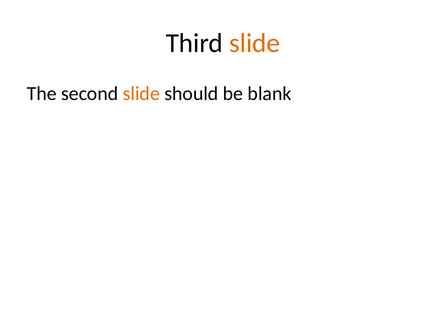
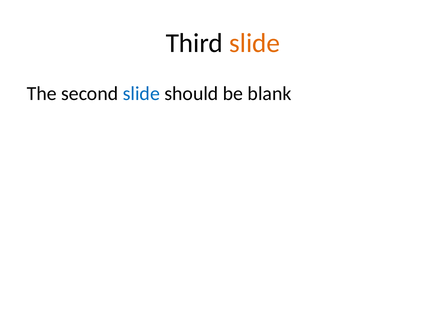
slide colour: orange -> blue (141, 94)
